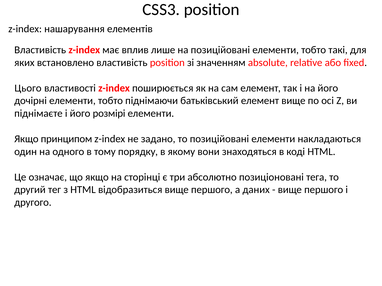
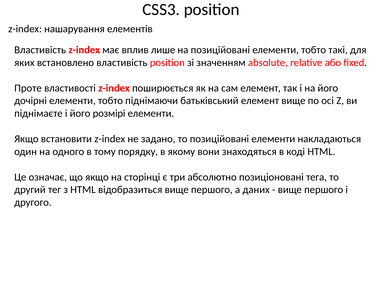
Цього: Цього -> Проте (28, 88)
принципом: принципом -> встановити (66, 139)
